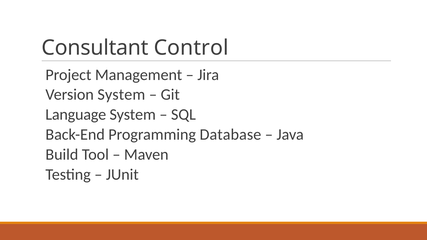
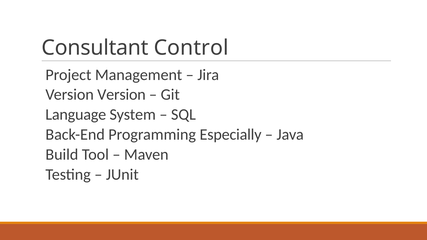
Version System: System -> Version (122, 95)
Database: Database -> Especially (231, 135)
